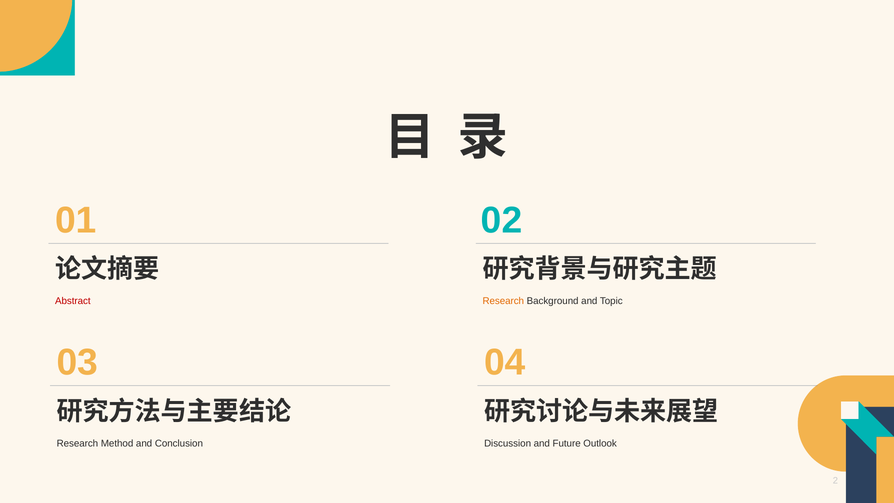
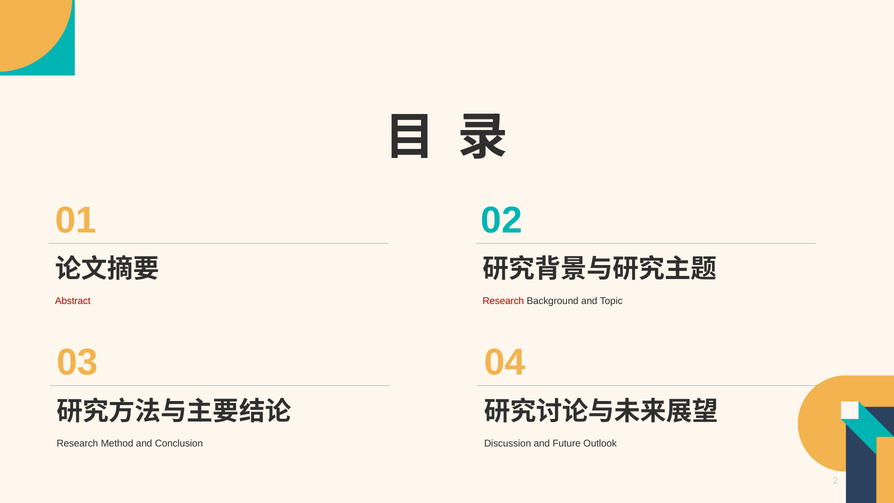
Research colour: orange -> red (503, 301)
